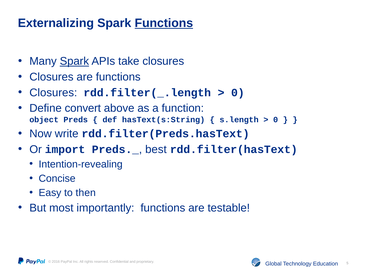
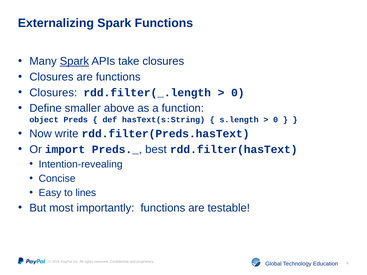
Functions underline: present -> none (164, 23)
convert: convert -> smaller (83, 108)
then: then -> lines (86, 193)
